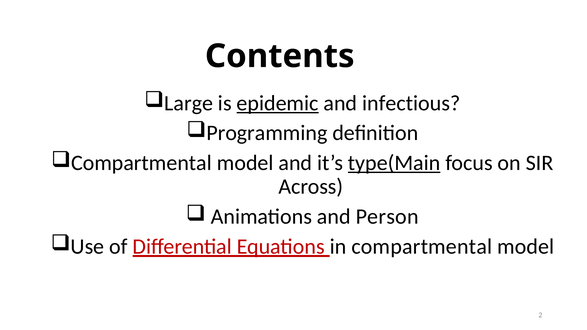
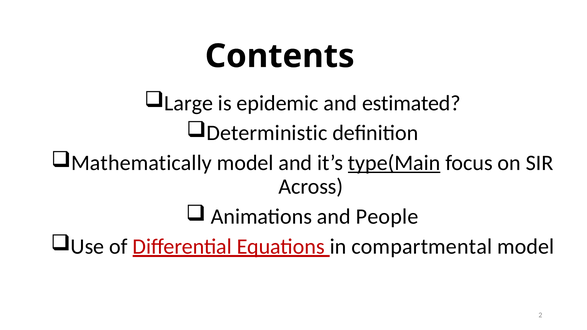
epidemic underline: present -> none (278, 103)
infectious: infectious -> estimated (411, 103)
Programming: Programming -> Deterministic (267, 133)
Compartmental: Compartmental -> Mathematically (141, 163)
Person: Person -> People (387, 217)
